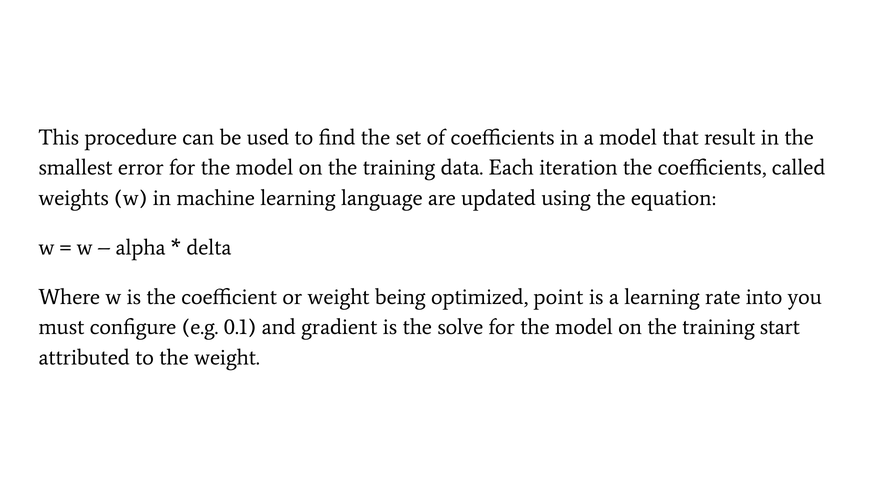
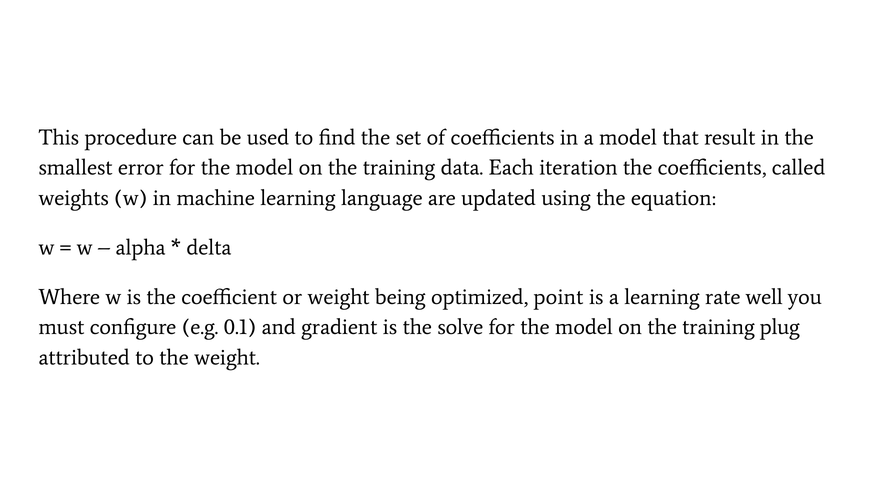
into: into -> well (764, 297)
start: start -> plug (780, 327)
